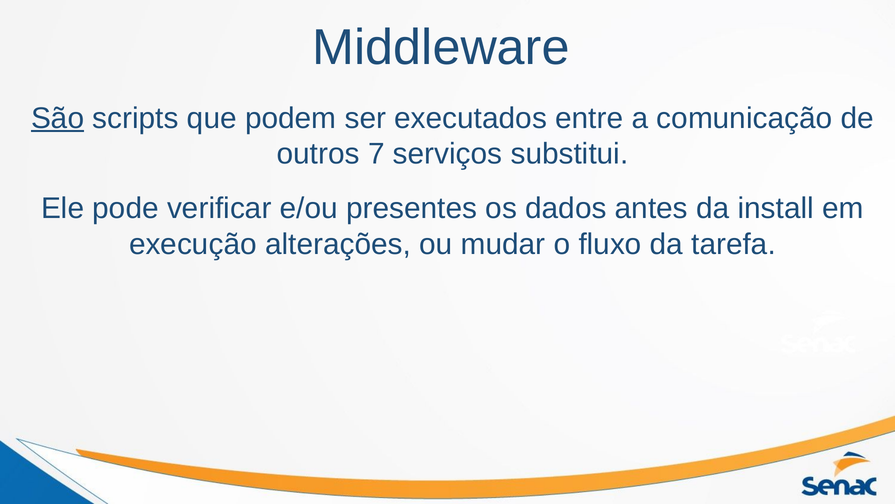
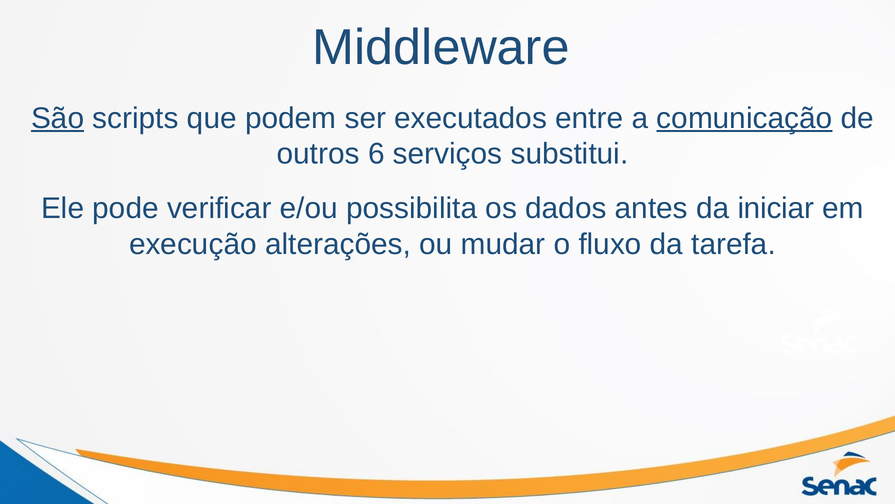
comunicação underline: none -> present (744, 118)
7: 7 -> 6 (376, 154)
presentes: presentes -> possibilita (412, 208)
install: install -> iniciar (776, 208)
